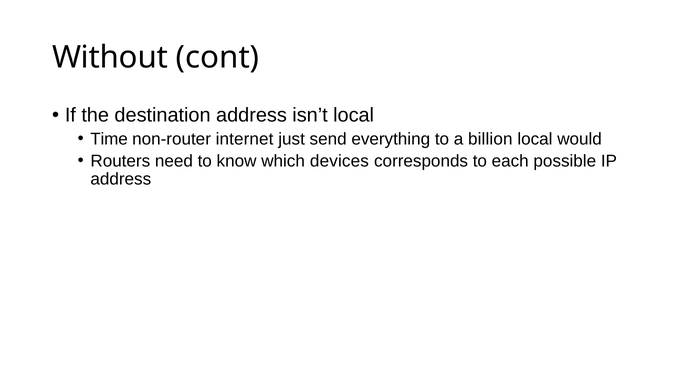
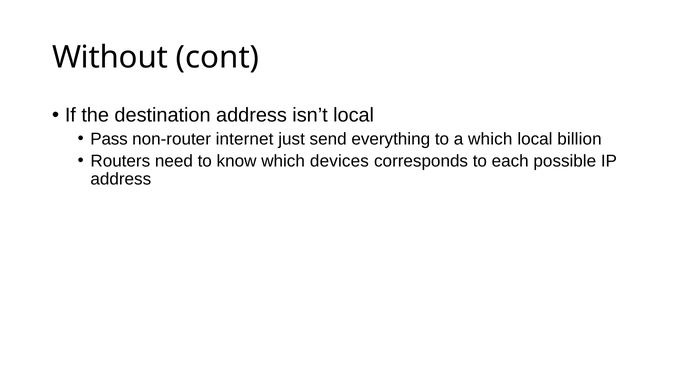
Time: Time -> Pass (109, 139)
a billion: billion -> which (490, 139)
would: would -> billion (579, 139)
